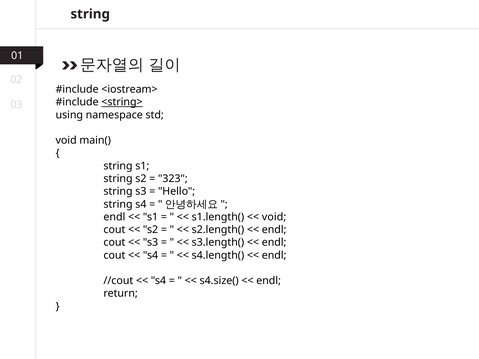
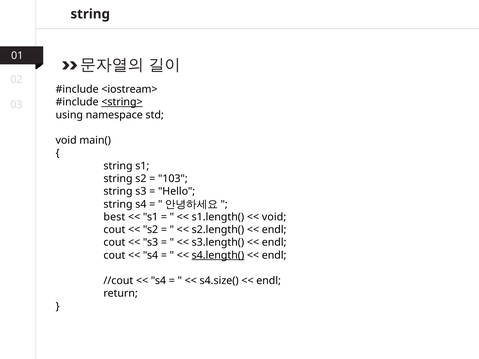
323: 323 -> 103 (173, 179)
endl: endl -> best (114, 217)
s4.length( underline: none -> present (218, 255)
